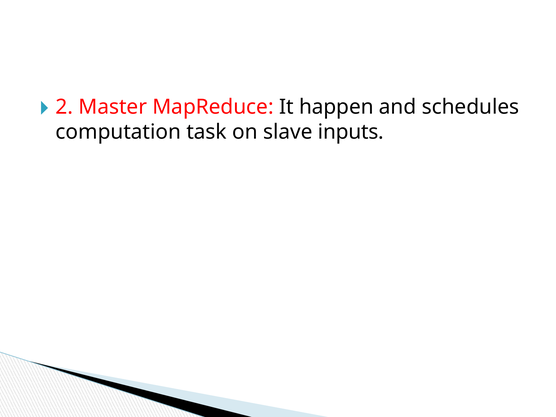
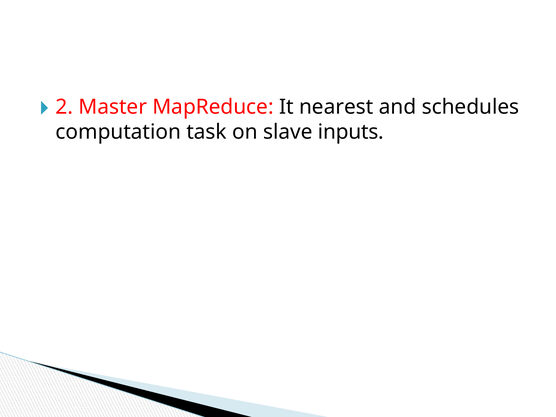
happen: happen -> nearest (336, 107)
